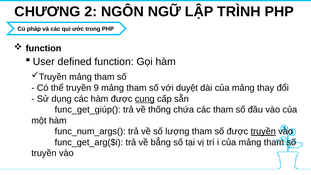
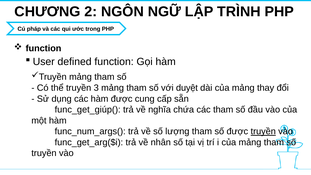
9: 9 -> 3 (96, 88)
cung underline: present -> none (145, 99)
thống: thống -> nghĩa (160, 110)
bẳng: bẳng -> nhân (161, 142)
